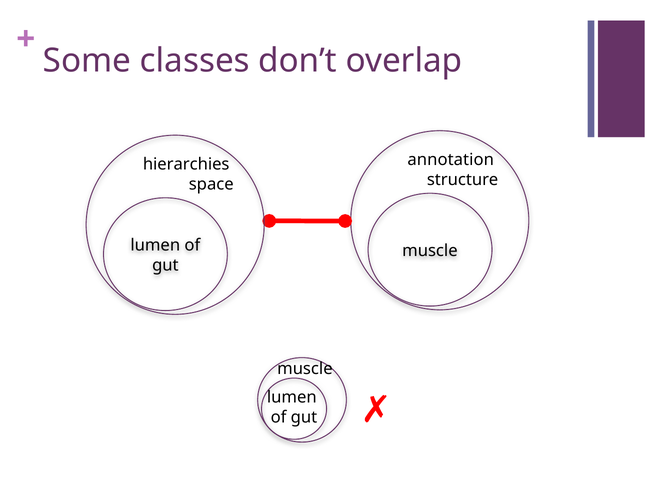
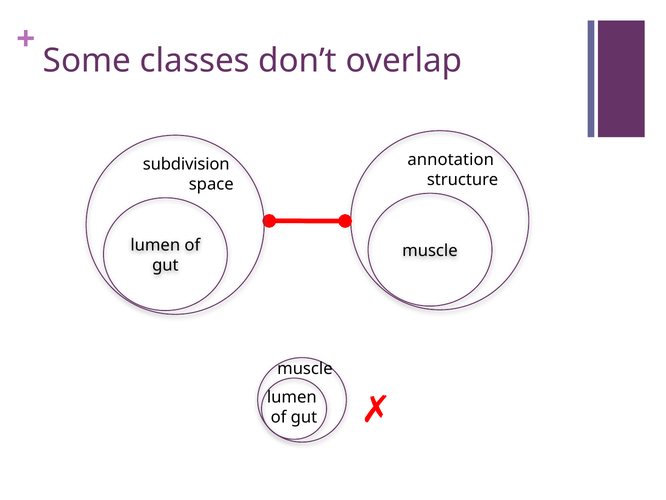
hierarchies: hierarchies -> subdivision (186, 164)
